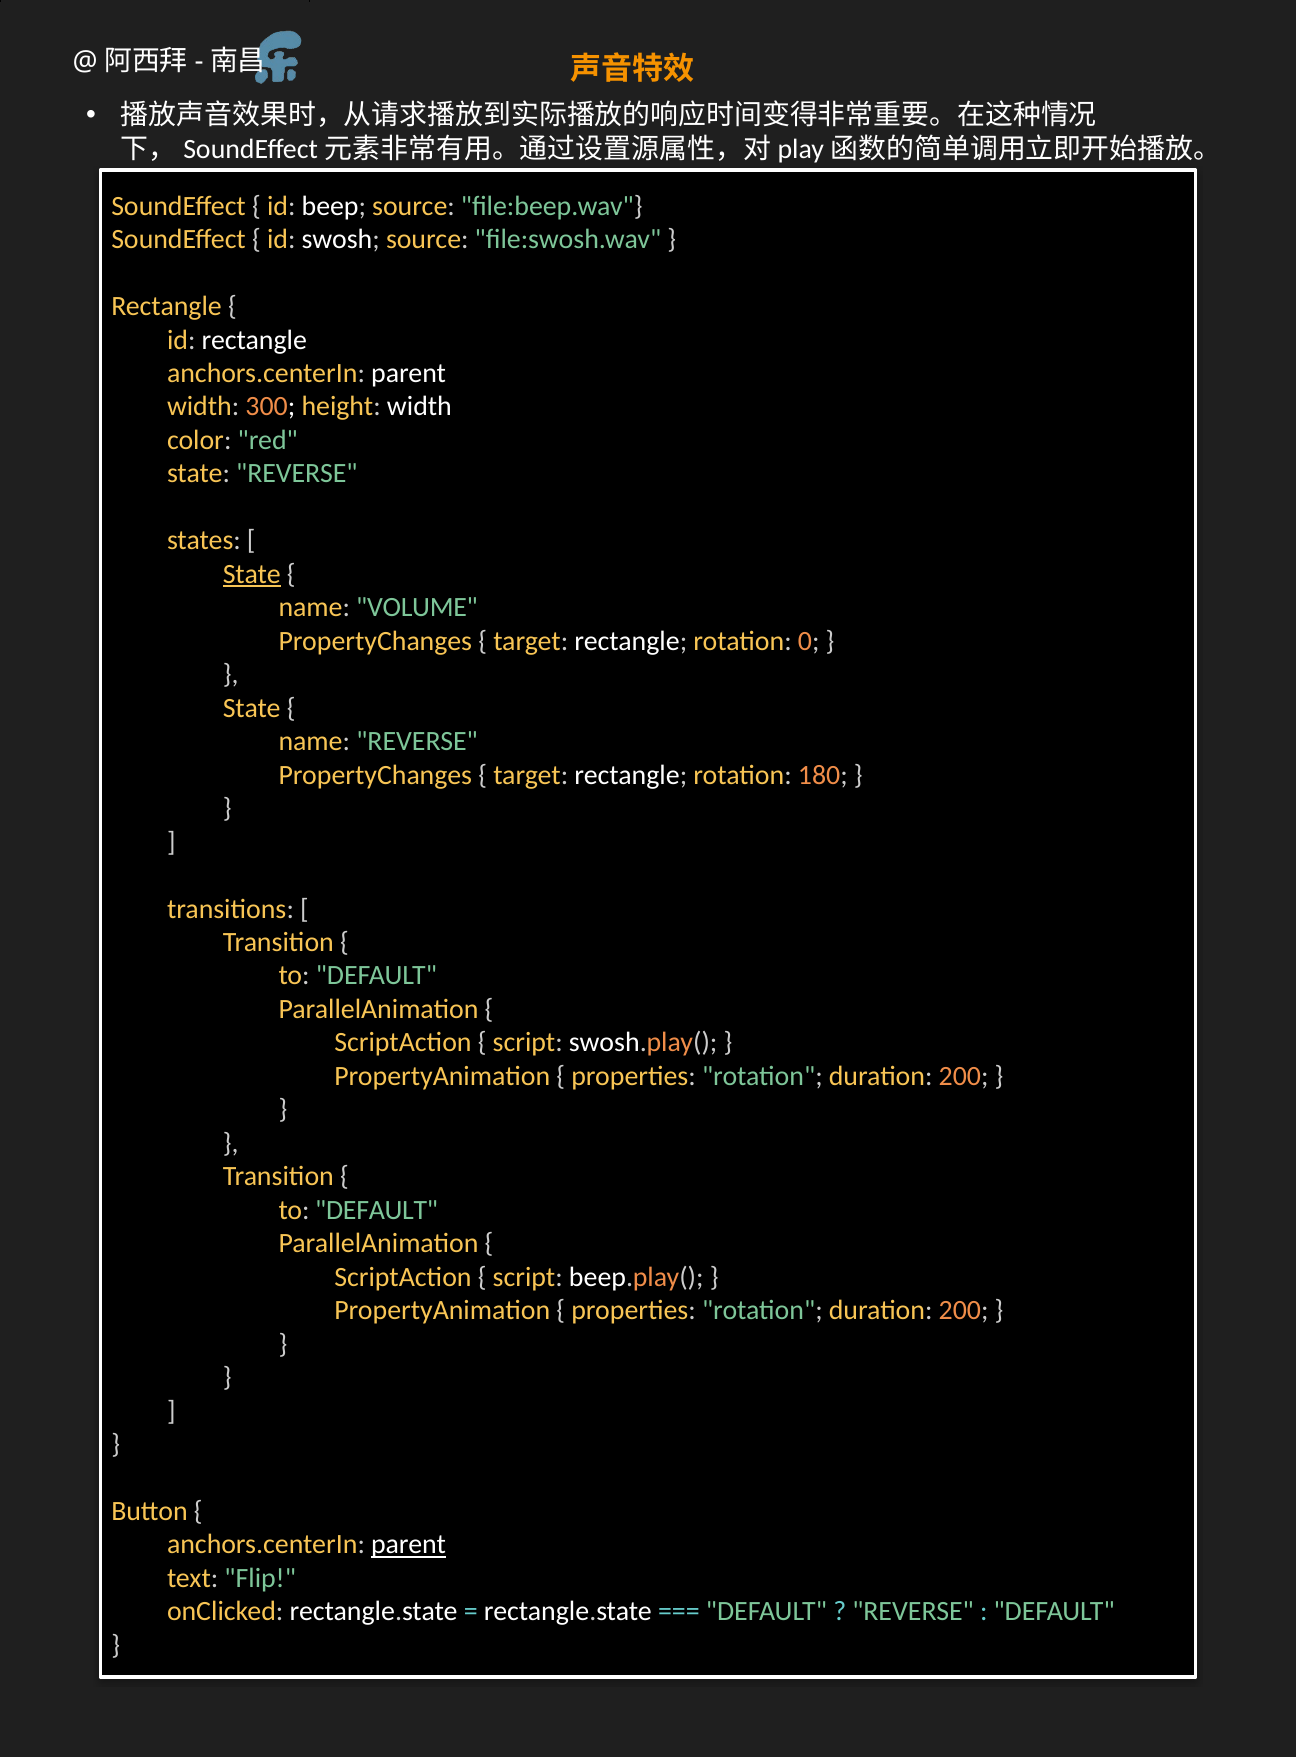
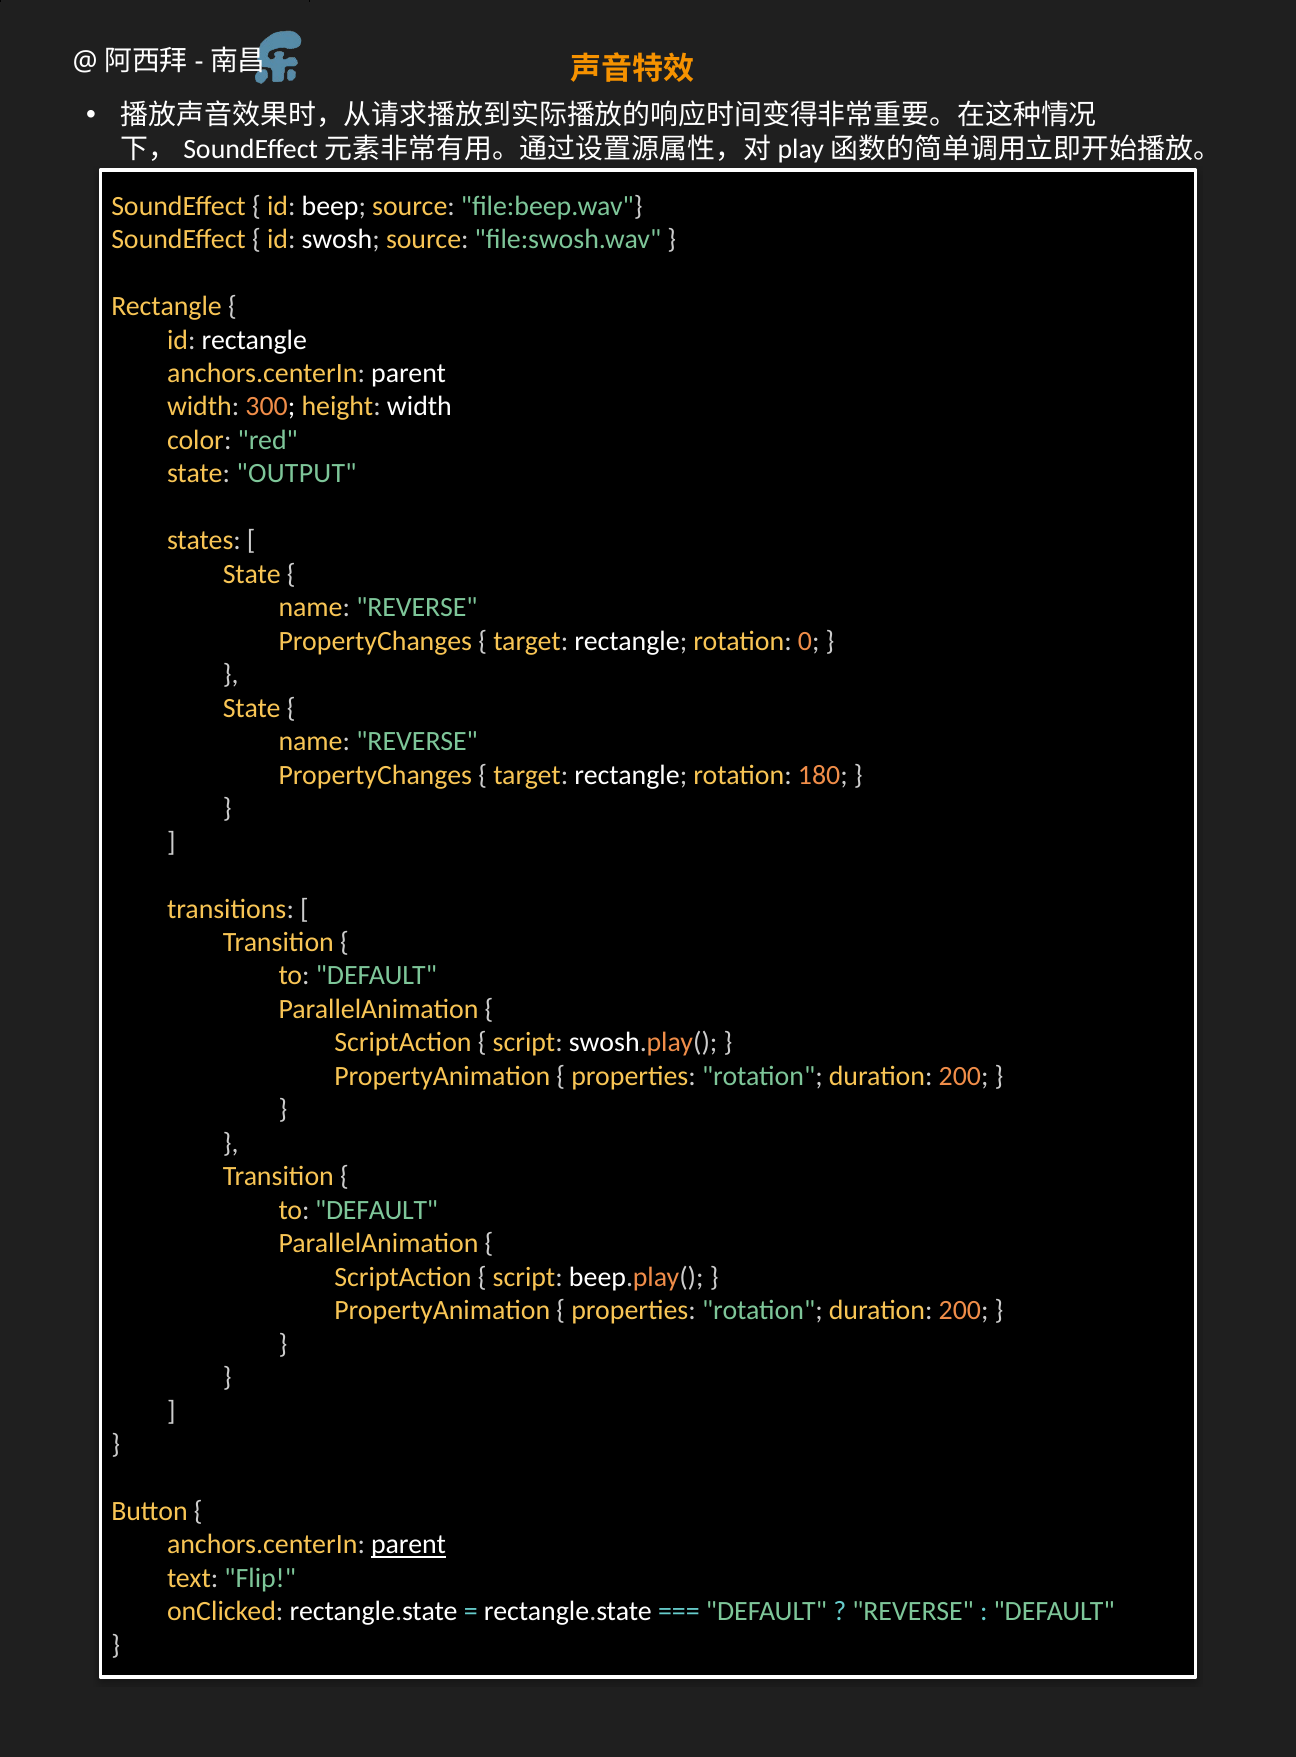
state REVERSE: REVERSE -> OUTPUT (297, 474)
State underline: present -> none (252, 574)
VOLUME: VOLUME -> REVERSE (417, 607)
